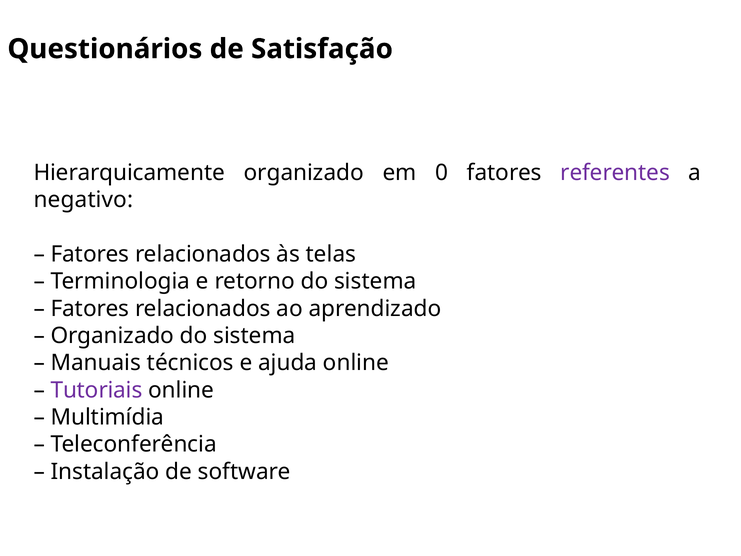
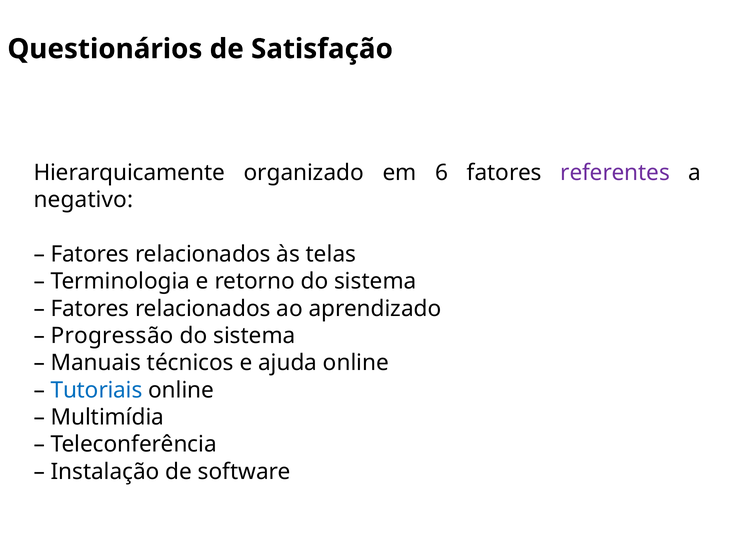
0: 0 -> 6 (442, 173)
Organizado: Organizado -> Progressão (112, 336)
Tutoriais colour: purple -> blue (97, 390)
